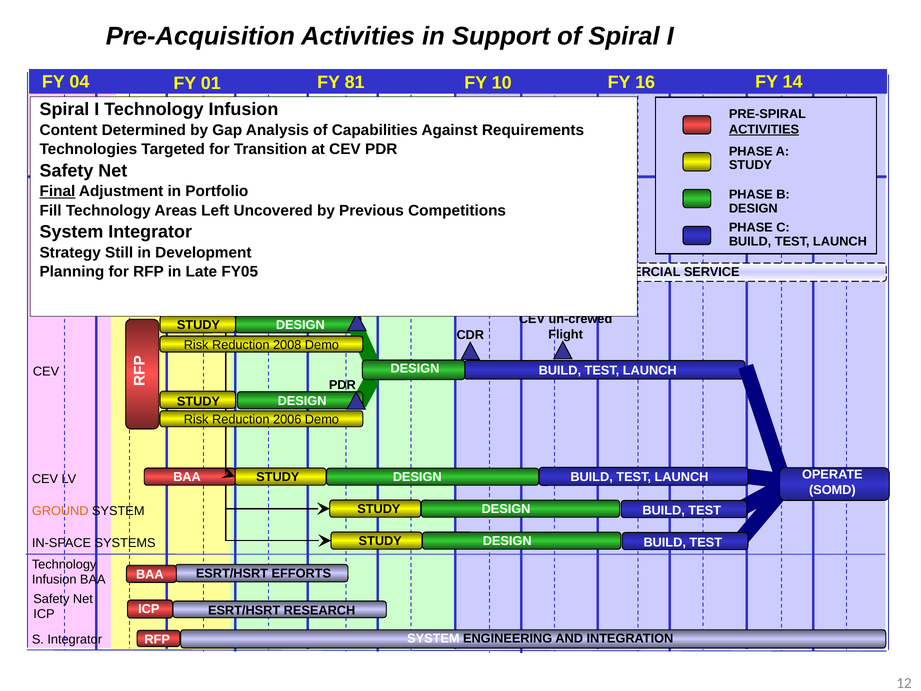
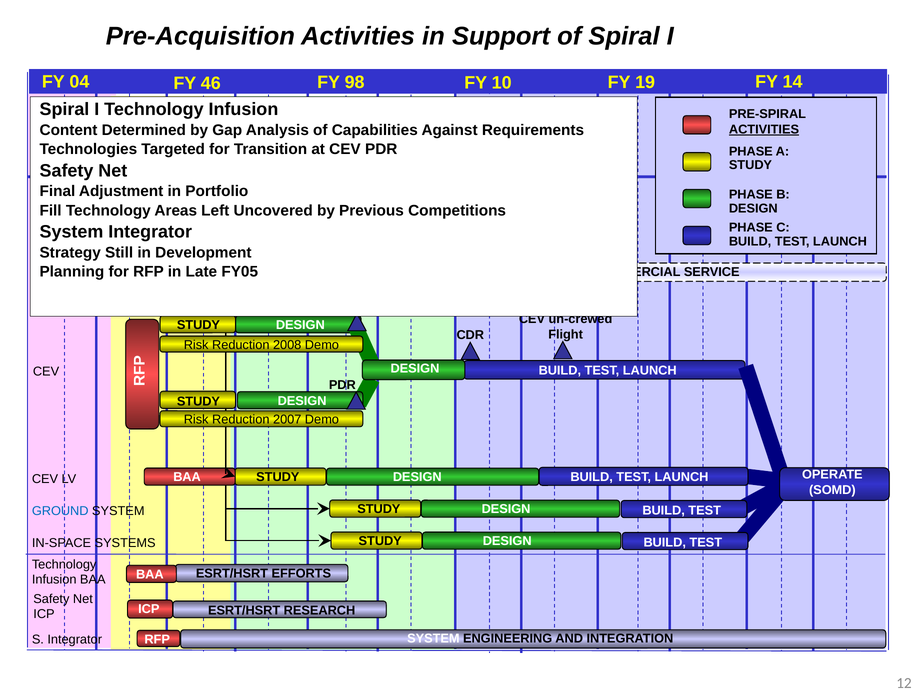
01: 01 -> 46 (211, 83)
81: 81 -> 98 (355, 82)
16: 16 -> 19 (645, 82)
Final underline: present -> none (57, 191)
2006: 2006 -> 2007 (287, 419)
GROUND colour: orange -> blue (60, 511)
